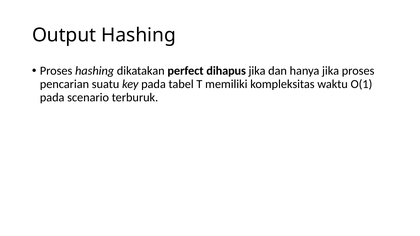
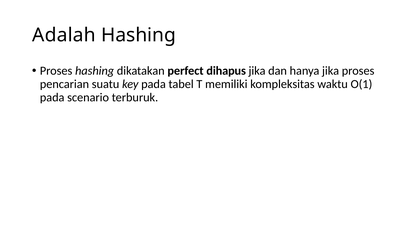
Output: Output -> Adalah (64, 35)
